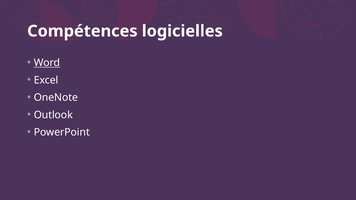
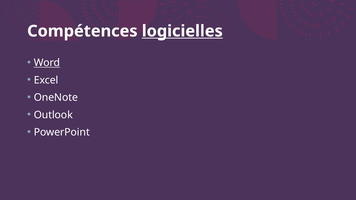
logicielles underline: none -> present (182, 31)
